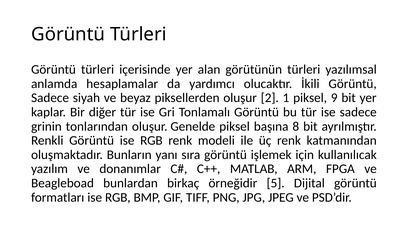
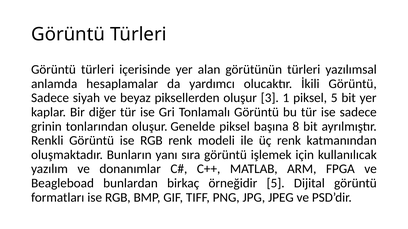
2: 2 -> 3 (270, 98)
piksel 9: 9 -> 5 (334, 98)
